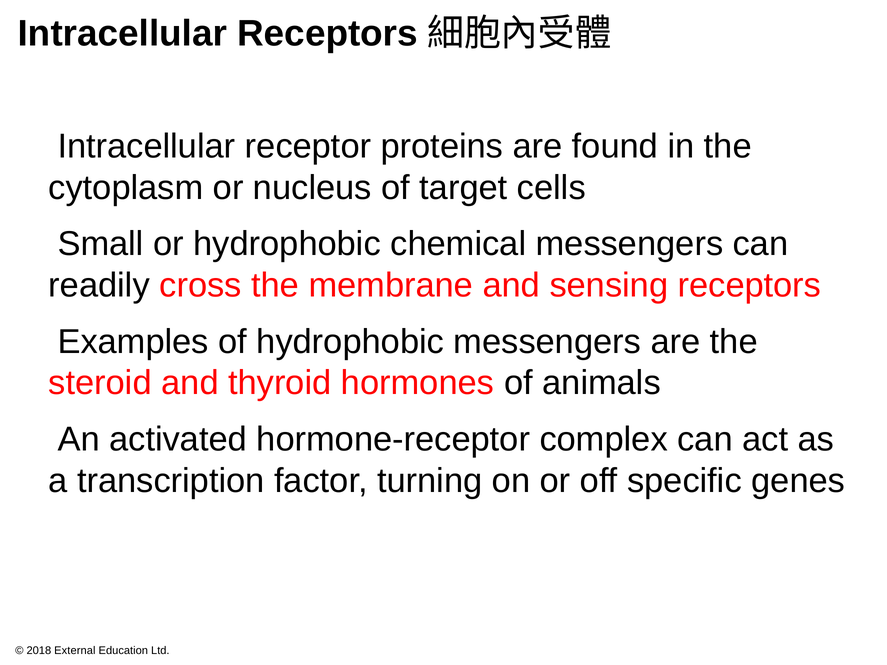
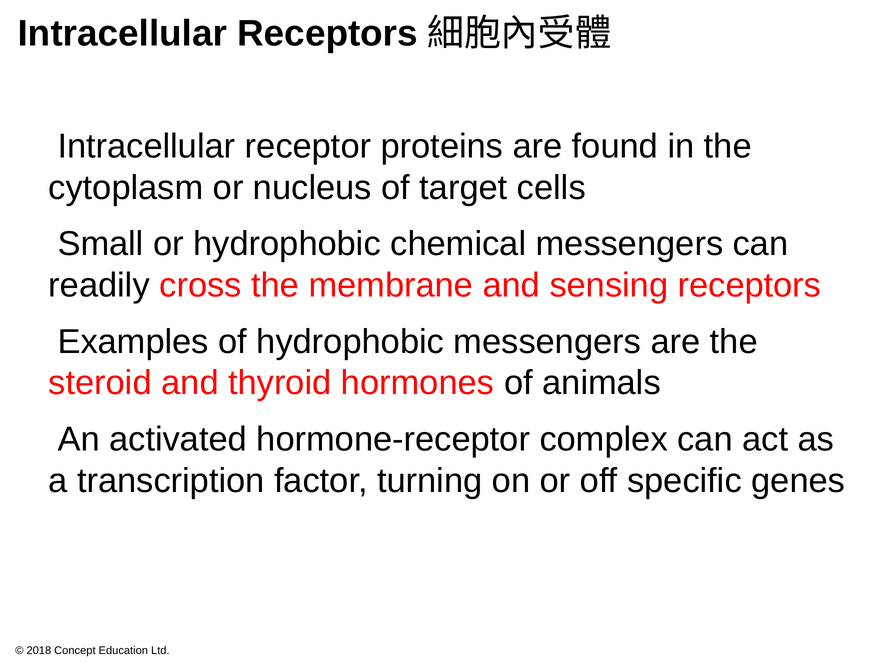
External: External -> Concept (75, 651)
